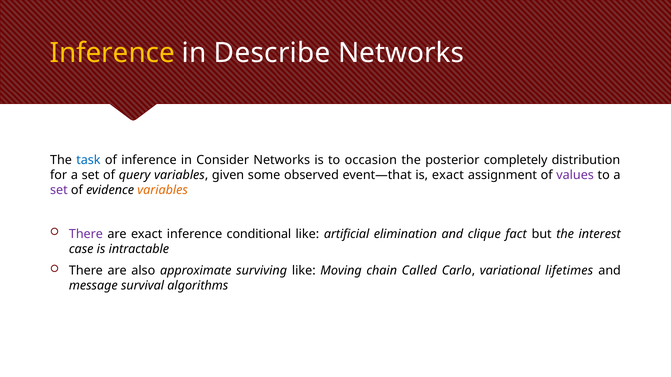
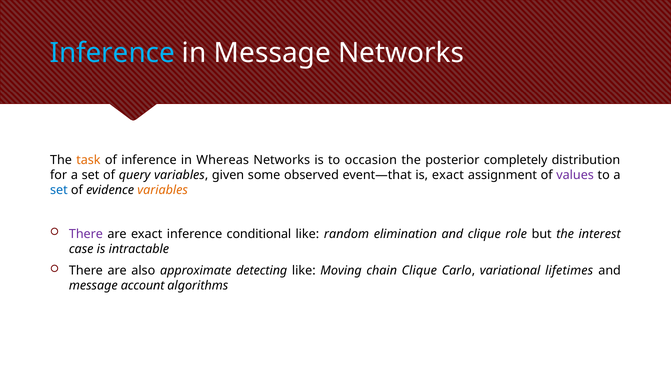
Inference colour: yellow -> light blue (112, 53)
in Describe: Describe -> Message (272, 53)
task colour: blue -> orange (88, 160)
Consider: Consider -> Whereas (223, 160)
set colour: purple -> blue (59, 191)
artificial: artificial -> random (347, 234)
fact: fact -> role (516, 234)
surviving: surviving -> detecting (262, 271)
chain Called: Called -> Clique (419, 271)
survival: survival -> account (143, 286)
